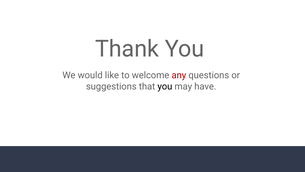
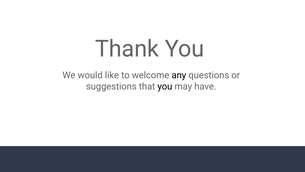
any colour: red -> black (179, 75)
